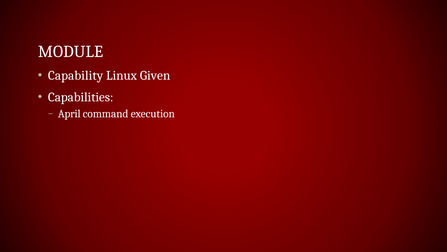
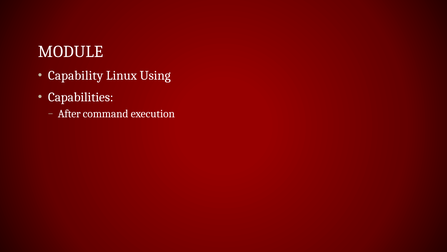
Given: Given -> Using (155, 75)
April: April -> After (69, 114)
